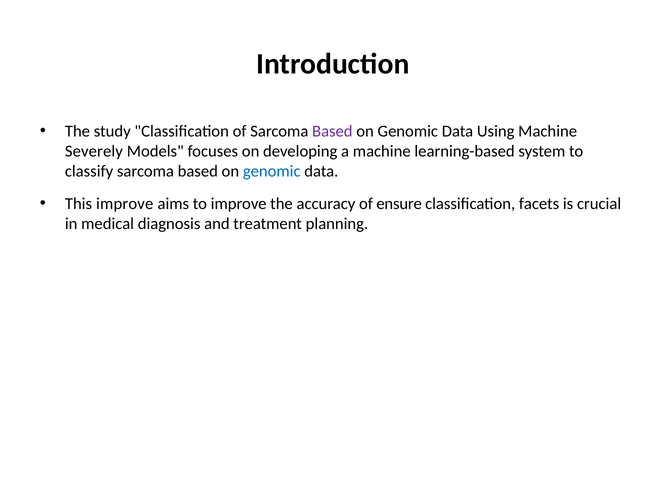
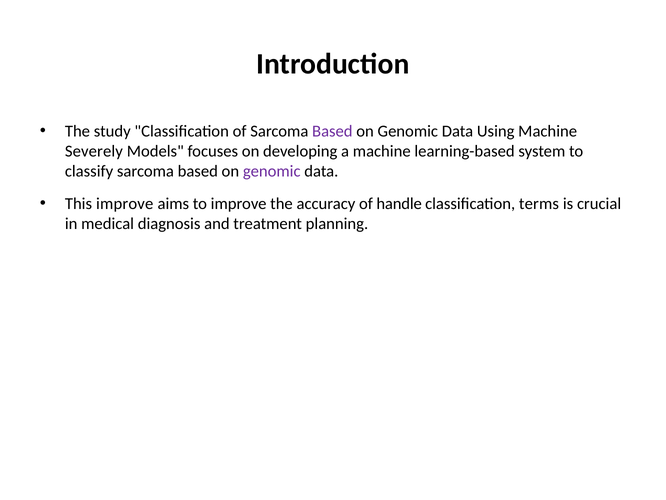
genomic colour: blue -> purple (272, 171)
ensure: ensure -> handle (399, 204)
facets: facets -> terms (539, 204)
